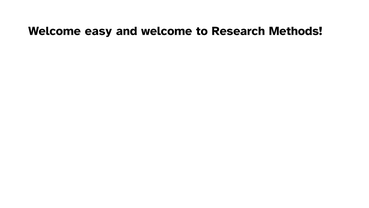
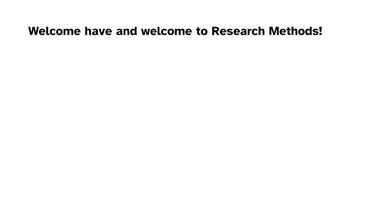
easy: easy -> have (98, 31)
